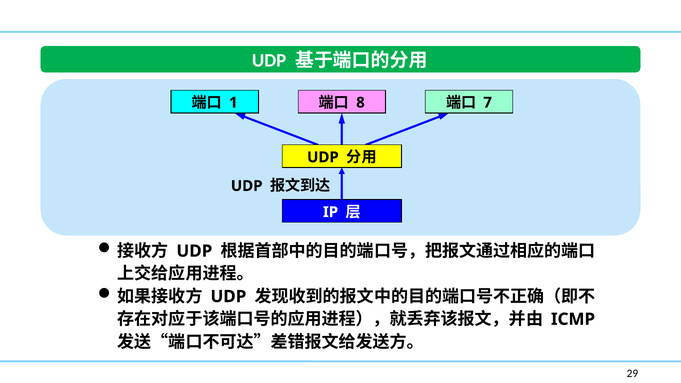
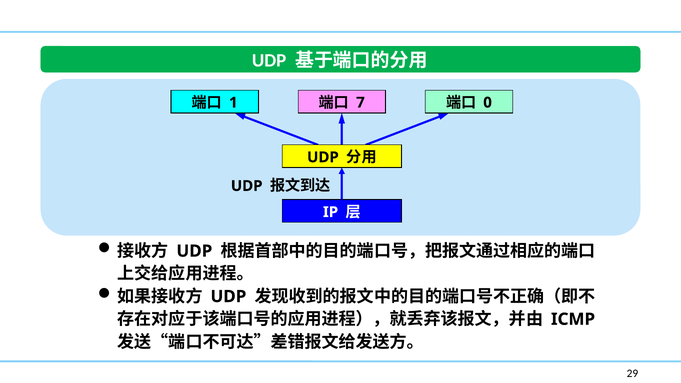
8: 8 -> 7 (360, 103)
7: 7 -> 0 (488, 103)
